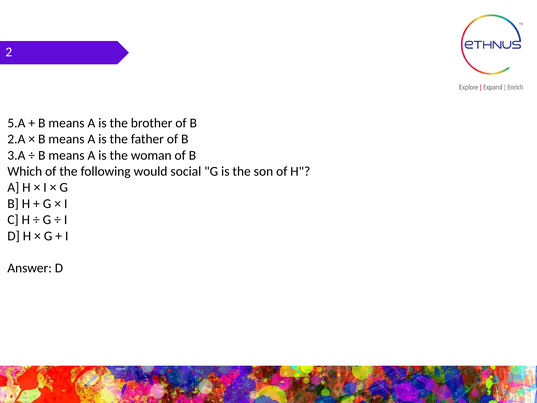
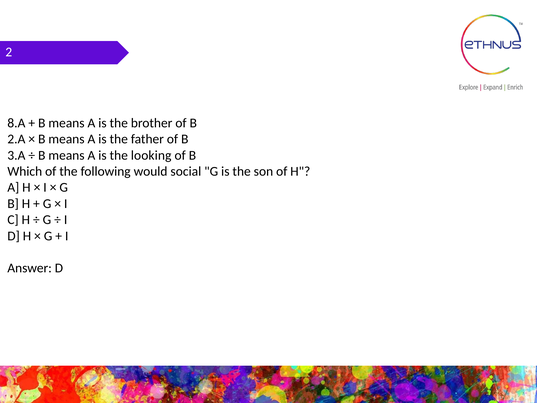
5.A: 5.A -> 8.A (16, 123)
woman: woman -> looking (151, 155)
